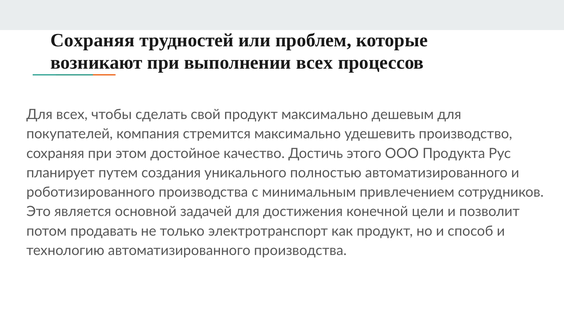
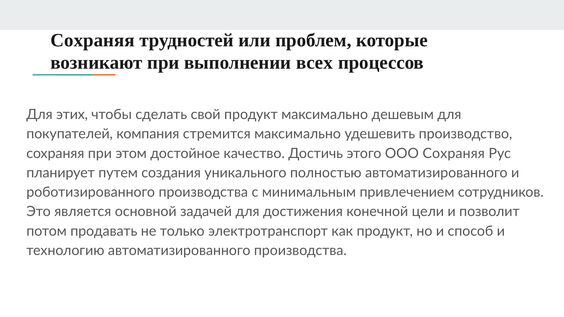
Для всех: всех -> этих (72, 115)
ООО Продукта: Продукта -> Сохраняя (454, 153)
